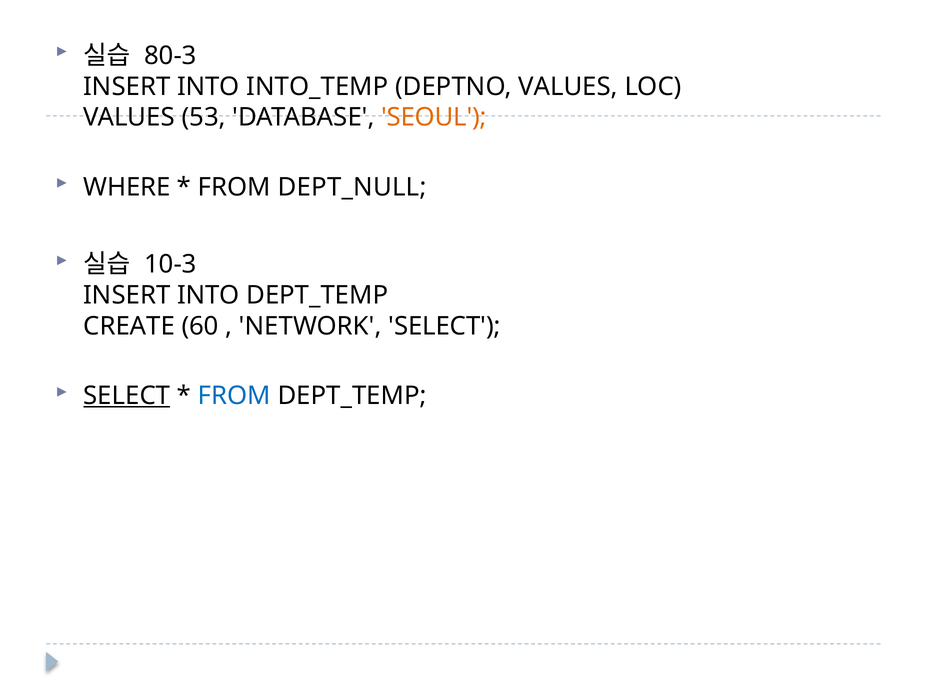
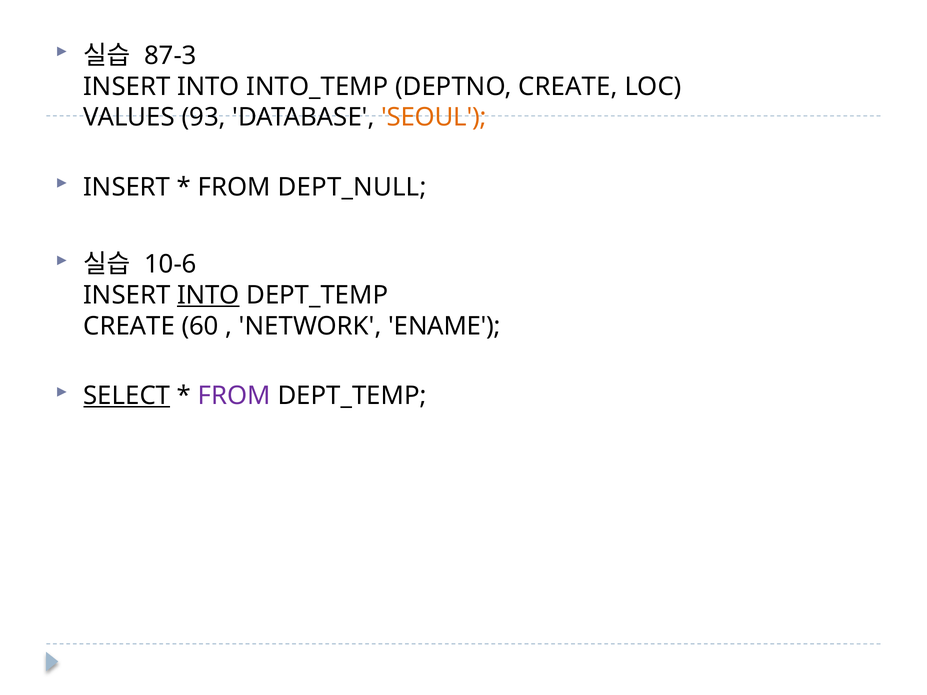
80-3: 80-3 -> 87-3 (170, 56)
DEPTNO VALUES: VALUES -> CREATE (568, 87)
53: 53 -> 93 (204, 117)
WHERE: WHERE -> INSERT (127, 187)
10-3: 10-3 -> 10-6 (170, 264)
INTO underline: none -> present (208, 295)
NETWORK SELECT: SELECT -> ENAME (445, 326)
FROM colour: blue -> purple (234, 396)
